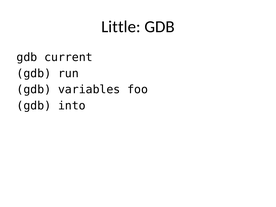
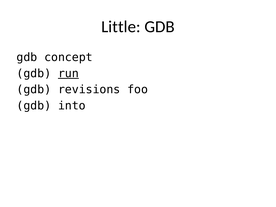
current: current -> concept (68, 57)
run underline: none -> present (68, 73)
variables: variables -> revisions (89, 90)
